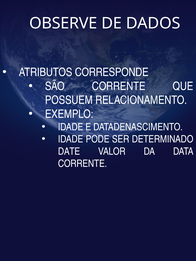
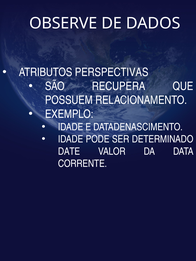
CORRESPONDE: CORRESPONDE -> PERSPECTIVAS (112, 72)
SÃO CORRENTE: CORRENTE -> RECUPERA (119, 86)
